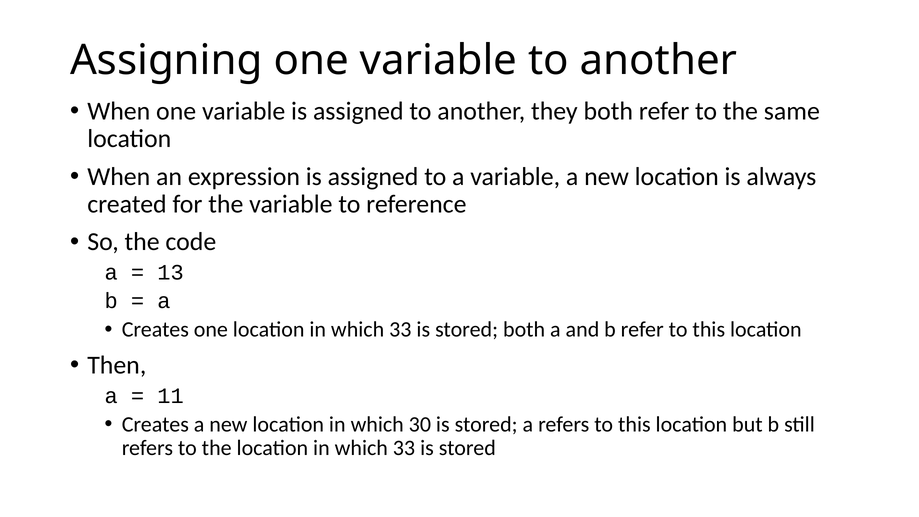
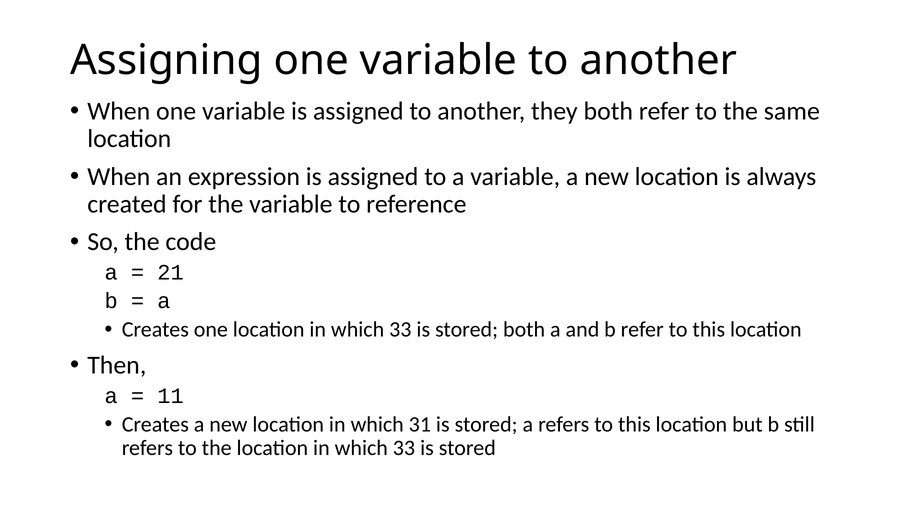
13: 13 -> 21 (171, 273)
30: 30 -> 31 (420, 424)
